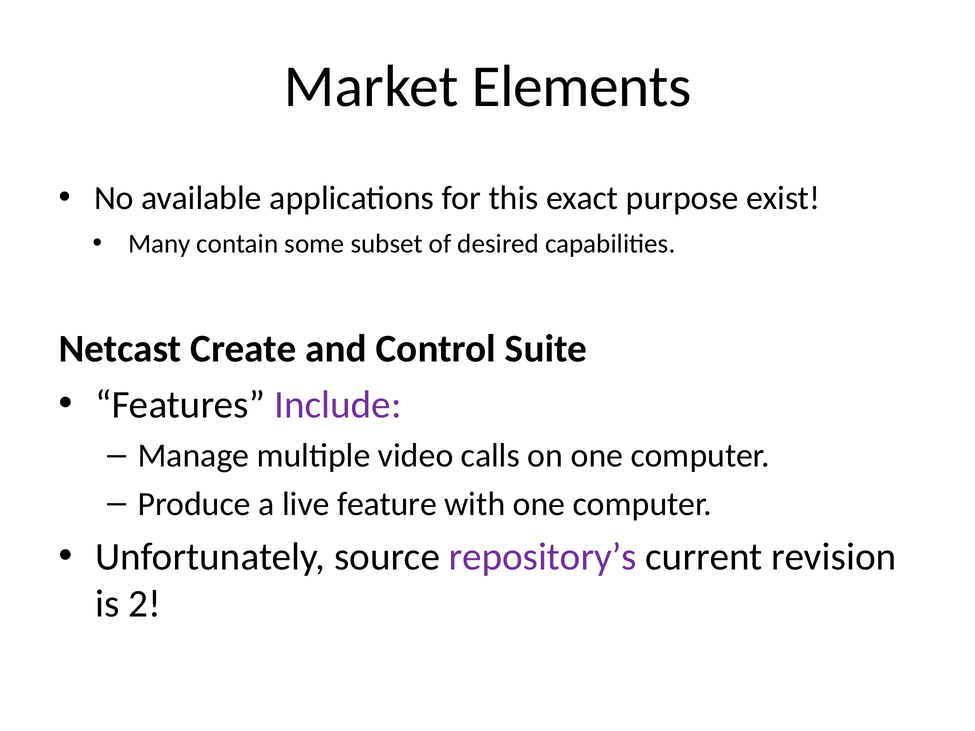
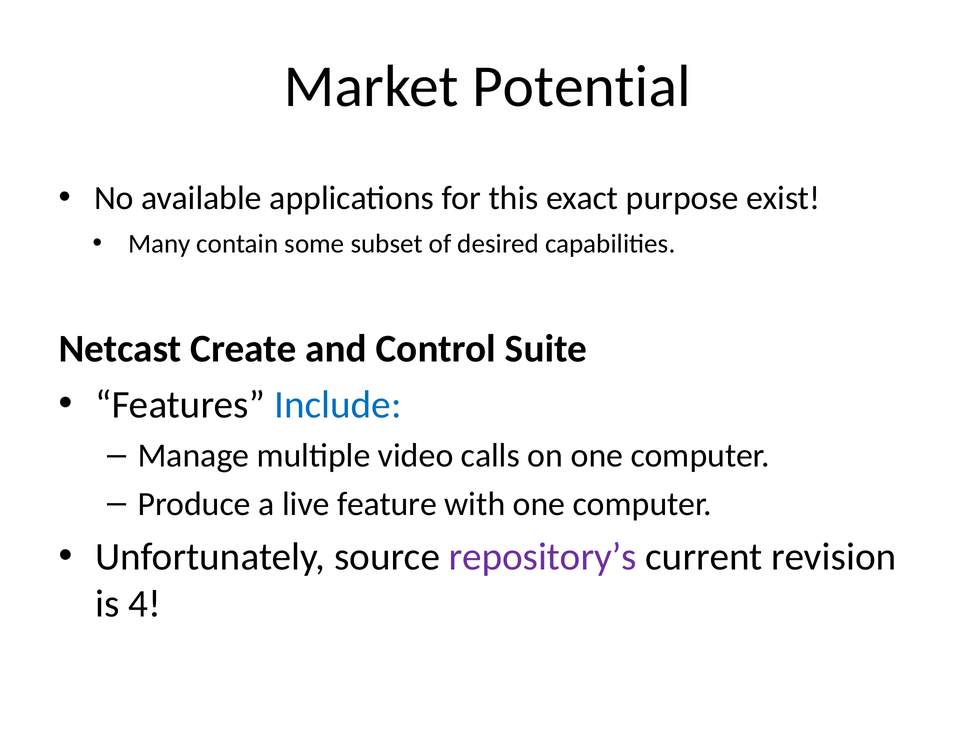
Elements: Elements -> Potential (581, 87)
Include colour: purple -> blue (338, 405)
2: 2 -> 4 (145, 604)
